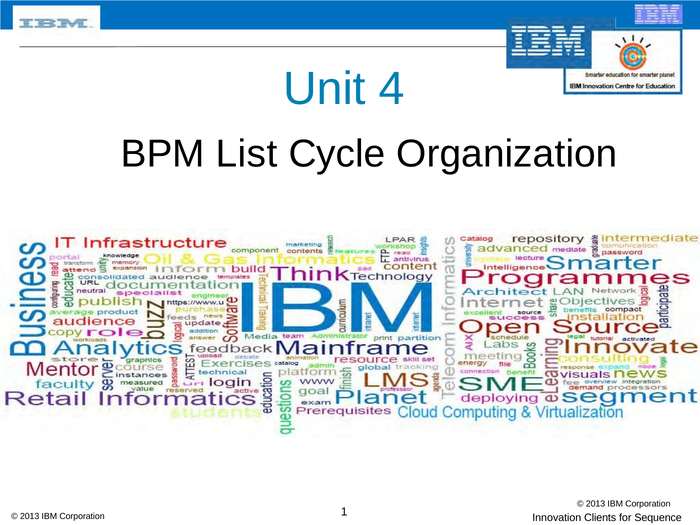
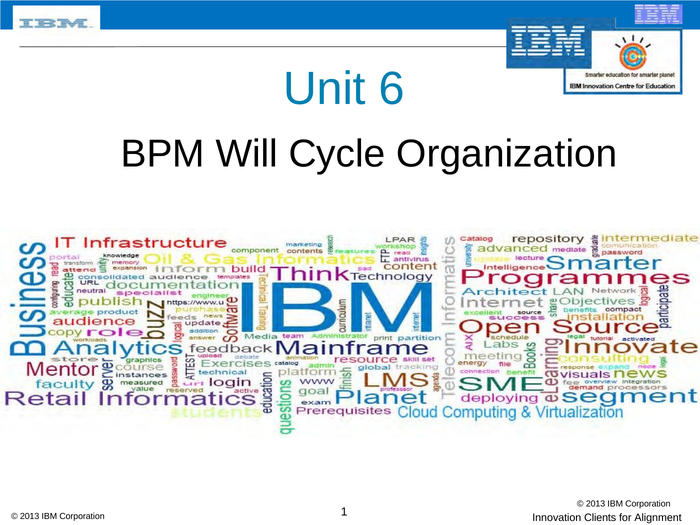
4: 4 -> 6 (392, 89)
List: List -> Will (247, 154)
Sequence: Sequence -> Alignment (658, 518)
